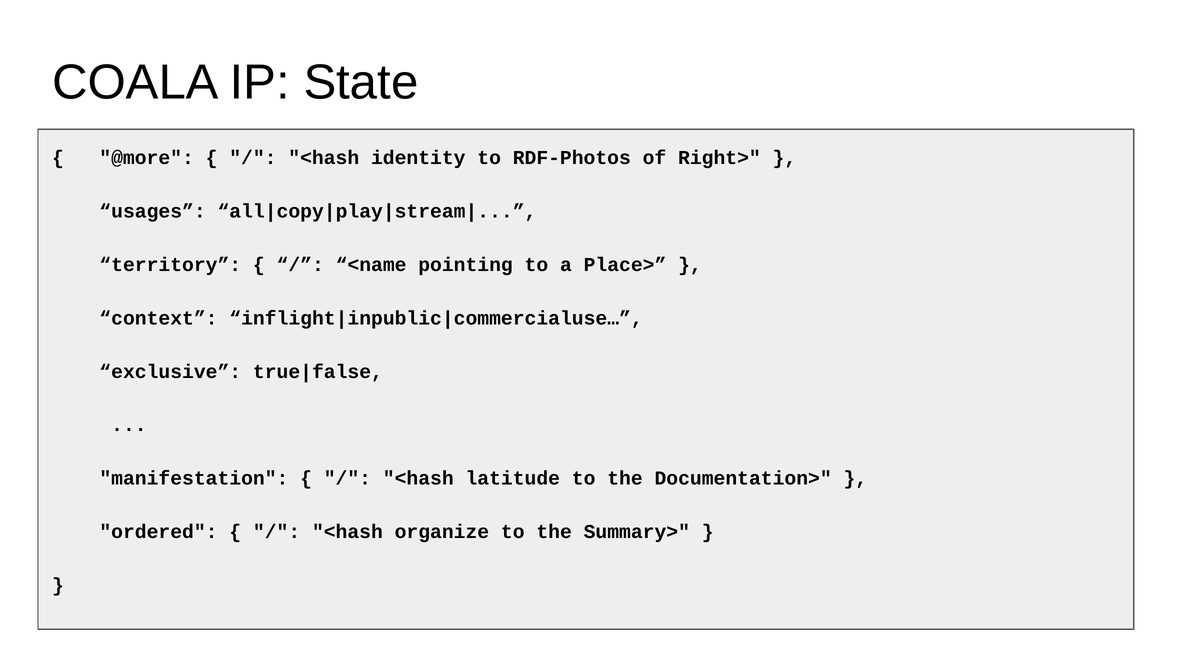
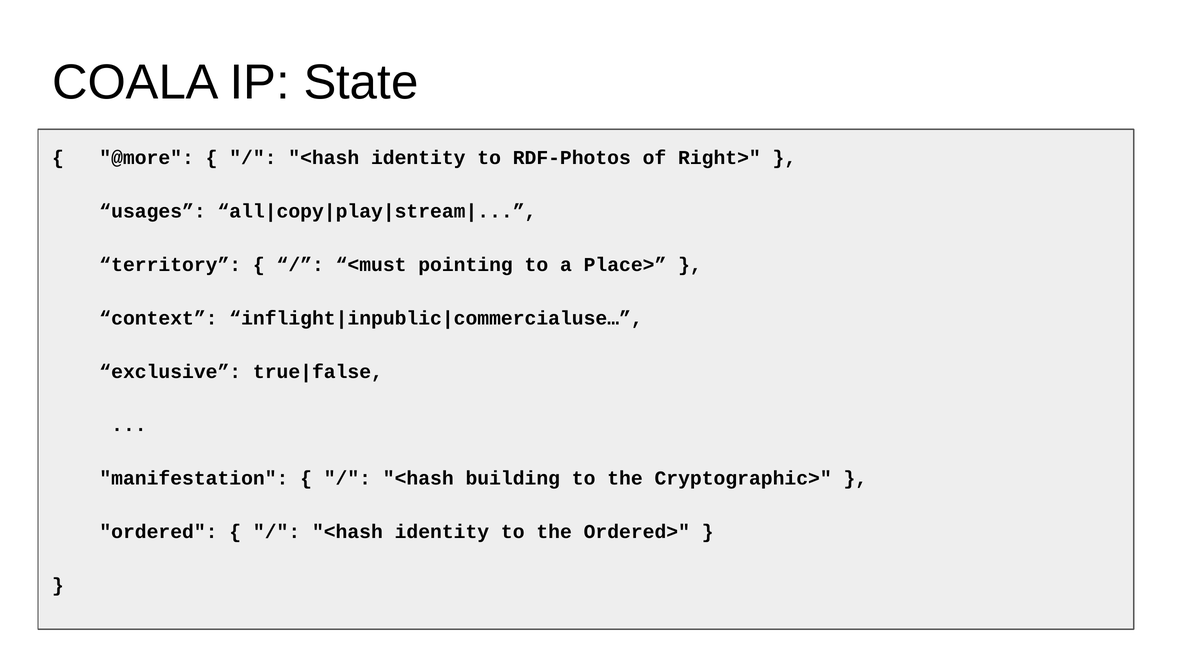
<name: <name -> <must (371, 265)
latitude: latitude -> building (513, 478)
Documentation>: Documentation> -> Cryptographic> (743, 478)
organize: organize -> identity (442, 532)
Summary>: Summary> -> Ordered> (637, 532)
